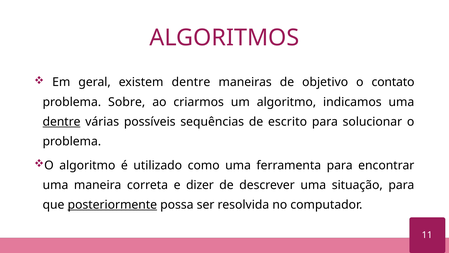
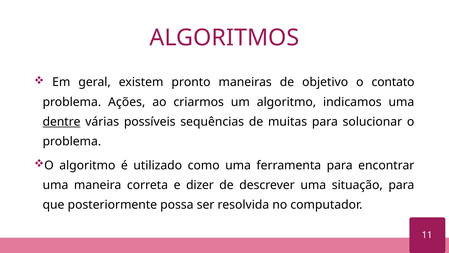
existem dentre: dentre -> pronto (191, 82)
Sobre: Sobre -> Ações (127, 102)
escrito: escrito -> muitas (288, 122)
posteriormente underline: present -> none (112, 204)
